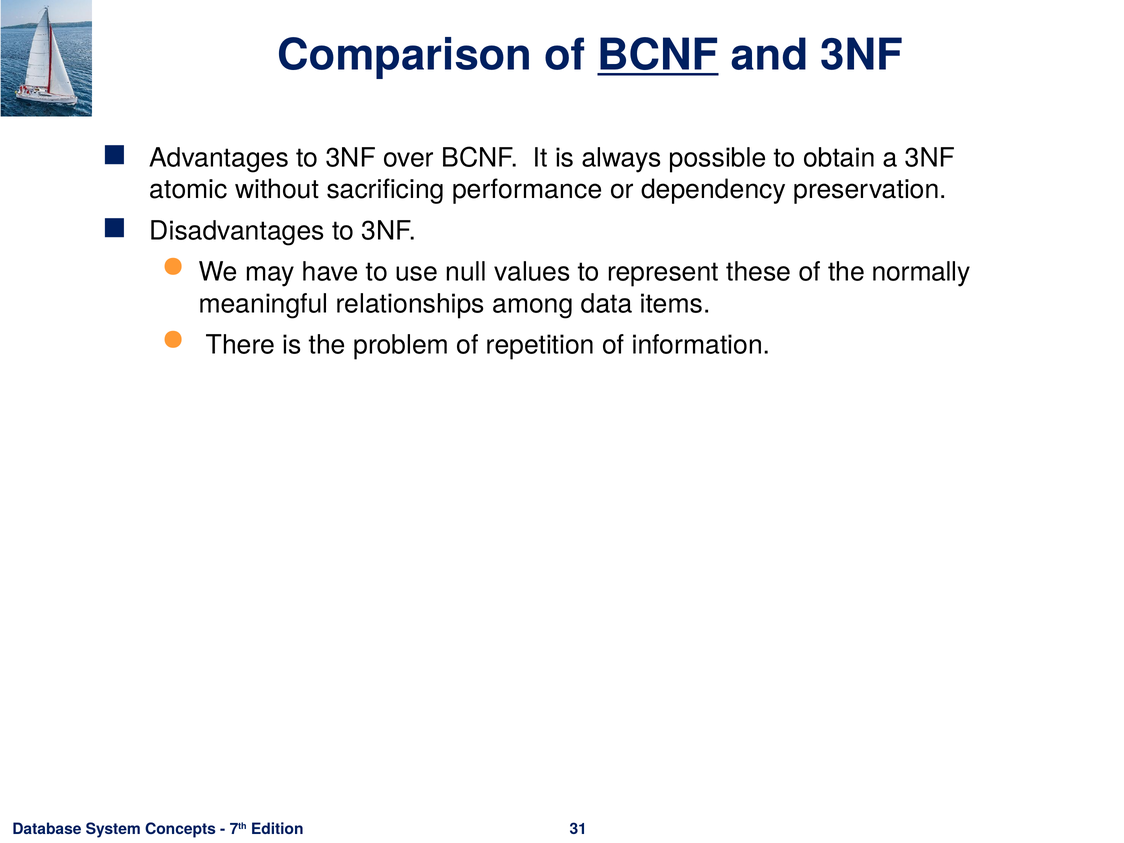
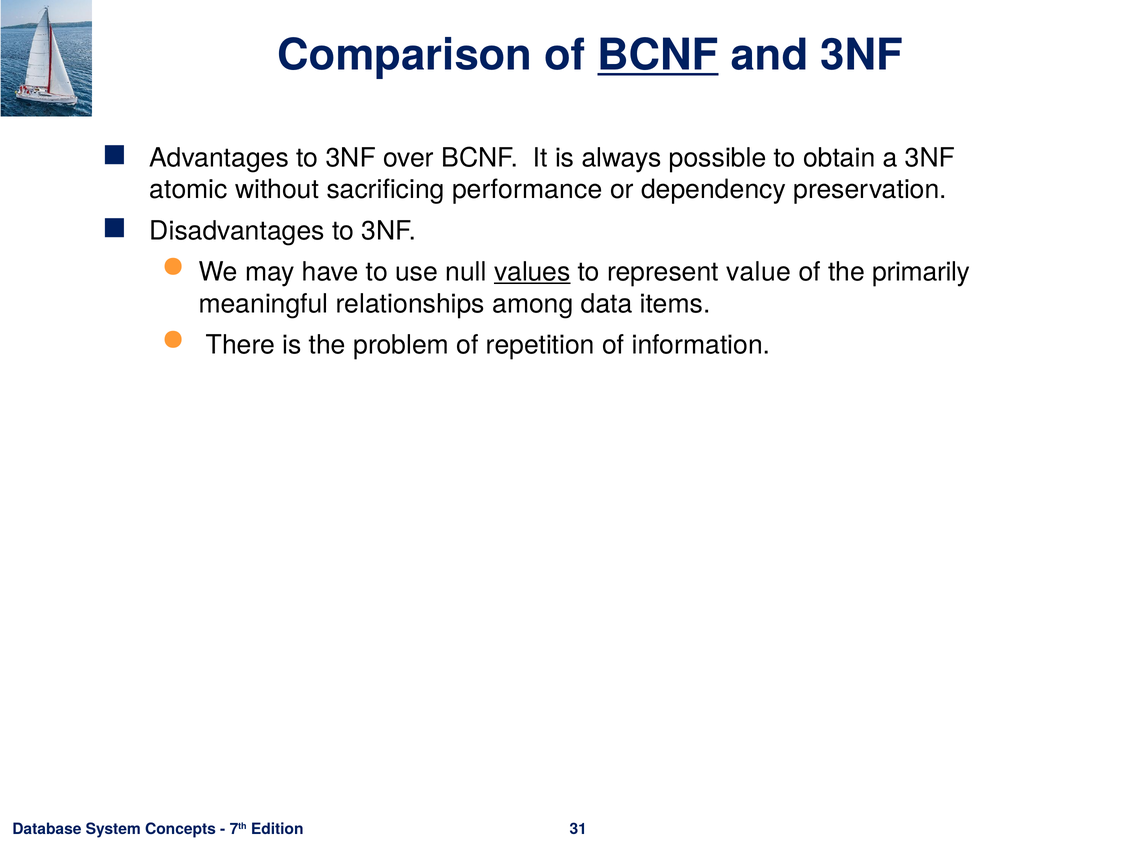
values underline: none -> present (532, 272)
these: these -> value (759, 272)
normally: normally -> primarily (921, 272)
